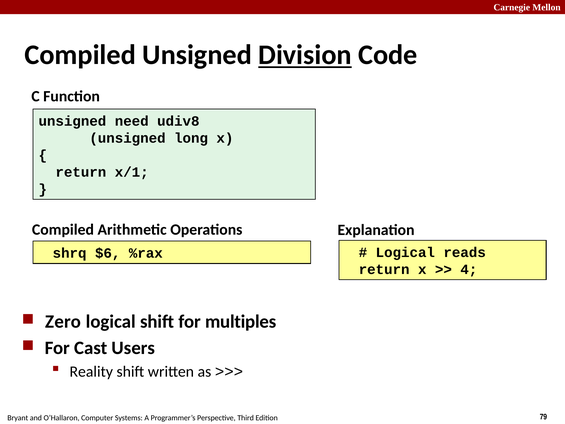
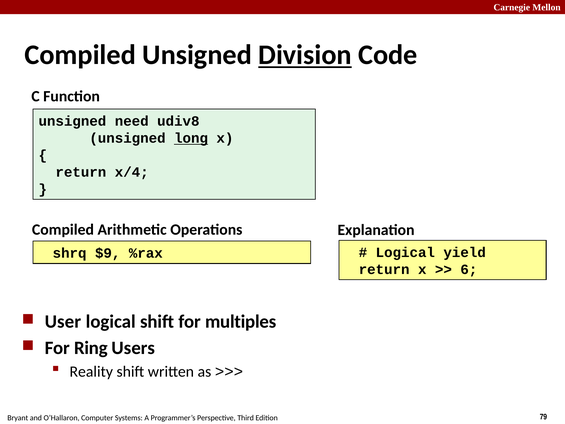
long underline: none -> present (191, 138)
x/1: x/1 -> x/4 (132, 172)
reads: reads -> yield (465, 252)
$6: $6 -> $9 (108, 253)
4: 4 -> 6 (469, 269)
Zero: Zero -> User (63, 321)
Cast: Cast -> Ring (91, 348)
